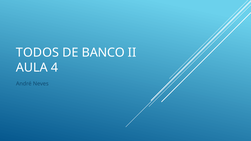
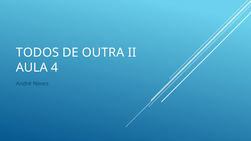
BANCO: BANCO -> OUTRA (103, 53)
